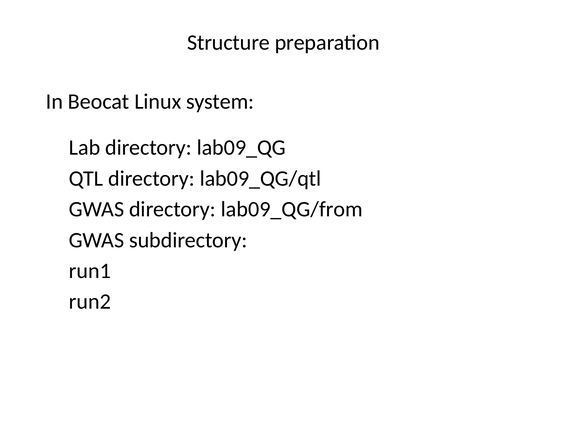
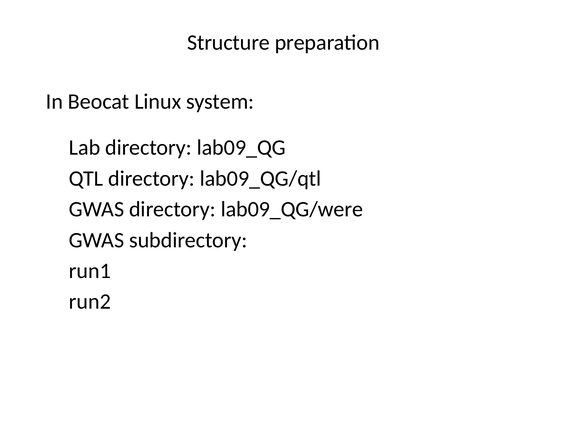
lab09_QG/from: lab09_QG/from -> lab09_QG/were (292, 209)
